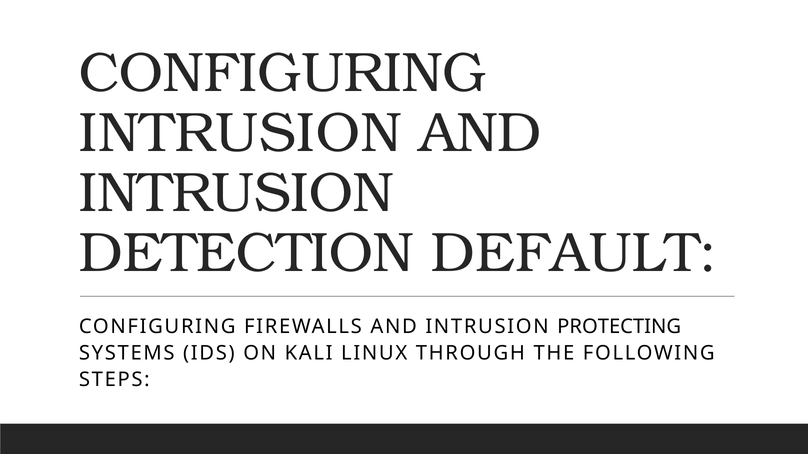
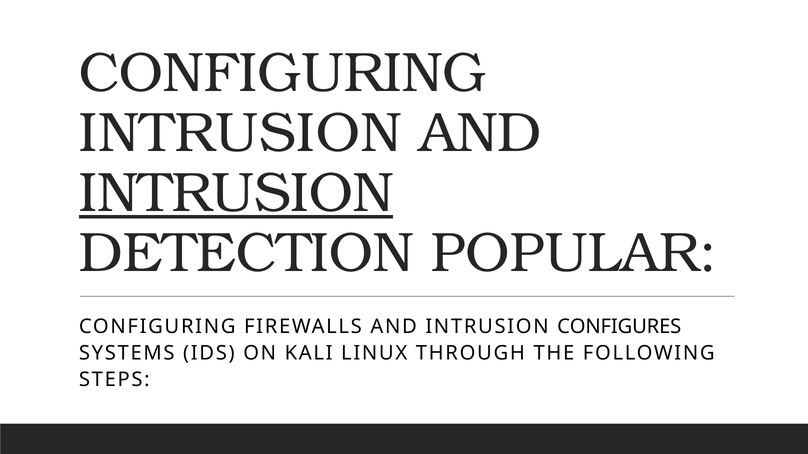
INTRUSION underline: none -> present (236, 193)
DEFAULT: DEFAULT -> POPULAR (574, 253)
PROTECTING: PROTECTING -> CONFIGURES (619, 327)
